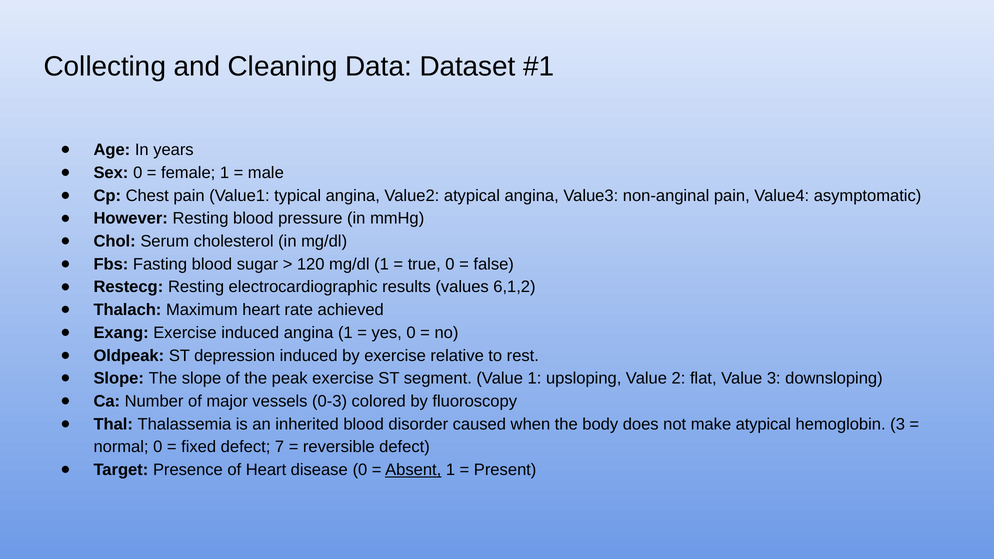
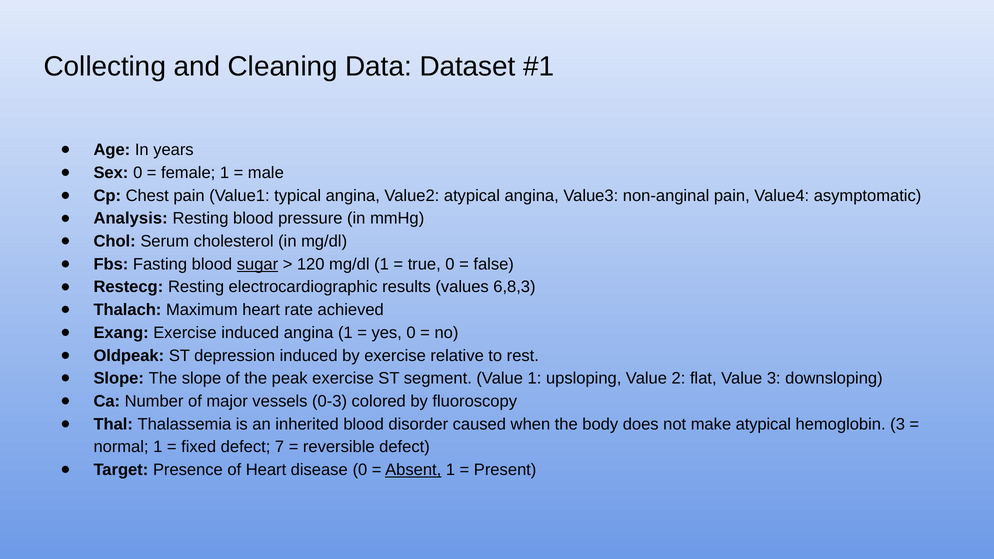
However: However -> Analysis (131, 219)
sugar underline: none -> present (258, 264)
6,1,2: 6,1,2 -> 6,8,3 (514, 287)
normal 0: 0 -> 1 (158, 447)
